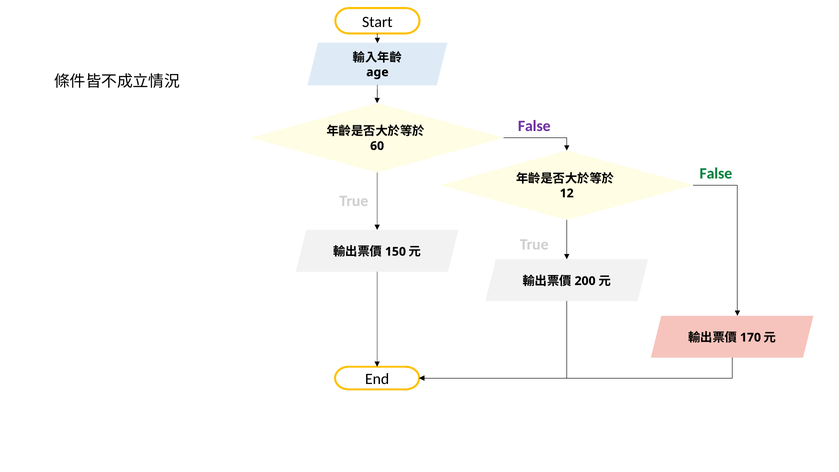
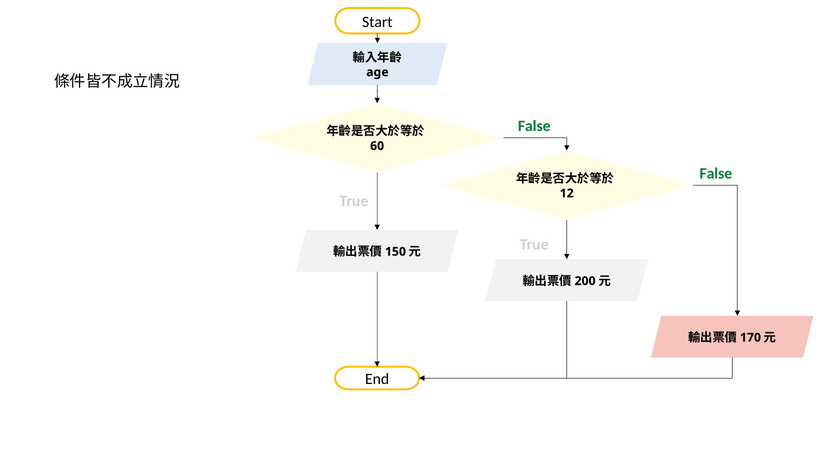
False colour: purple -> green (534, 126)
